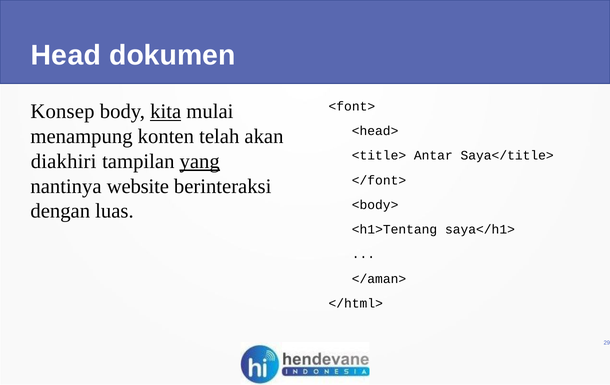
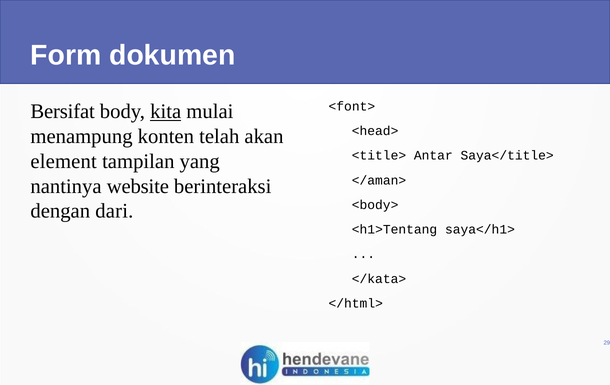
Head: Head -> Form (66, 55)
Konsep: Konsep -> Bersifat (63, 111)
diakhiri: diakhiri -> element (64, 161)
yang underline: present -> none (200, 161)
</font>: </font> -> </aman> (379, 180)
luas: luas -> dari (114, 211)
</aman>: </aman> -> </kata> (379, 278)
